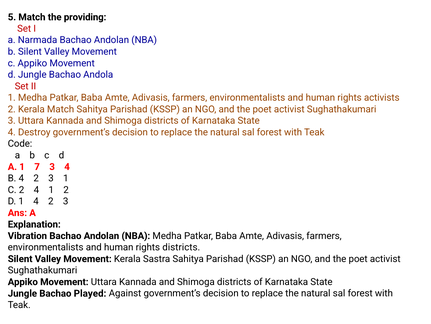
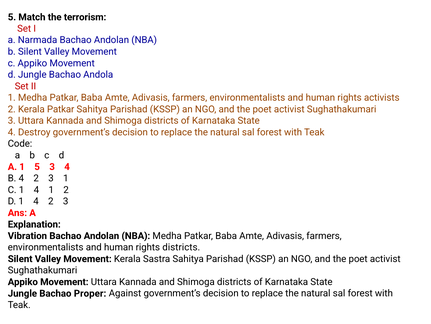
providing: providing -> terrorism (85, 17)
Kerala Match: Match -> Patkar (61, 109)
1 7: 7 -> 5 (37, 166)
C 2: 2 -> 1 (22, 189)
Played: Played -> Proper (90, 293)
